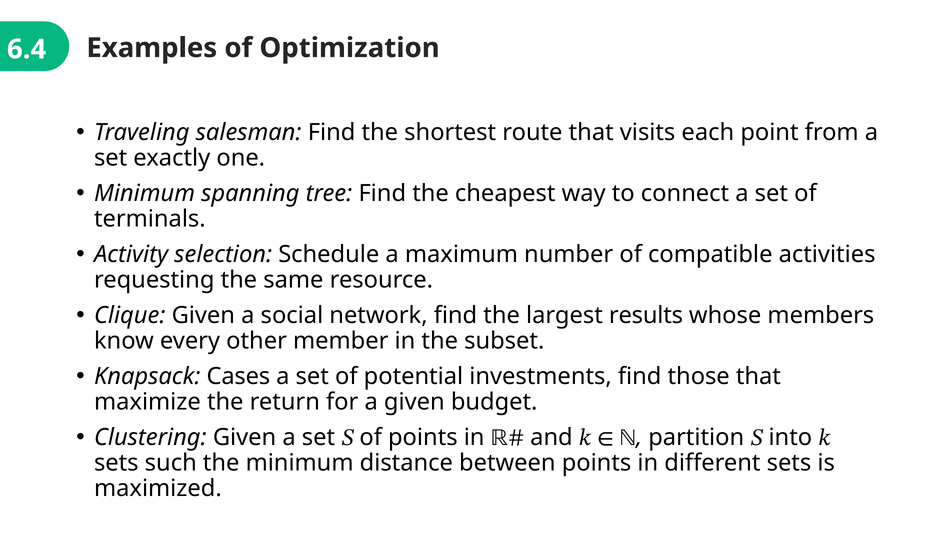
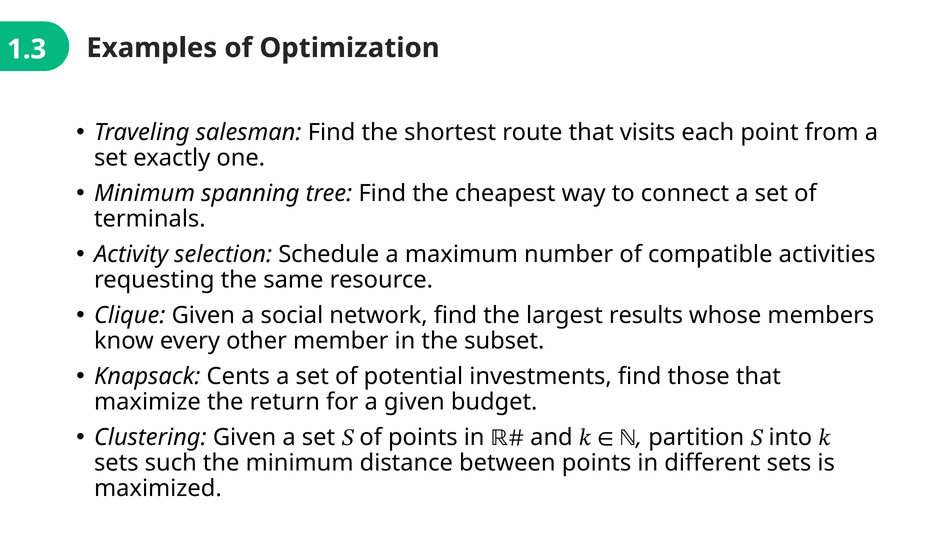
6.4: 6.4 -> 1.3 (27, 49)
Cases: Cases -> Cents (238, 377)
